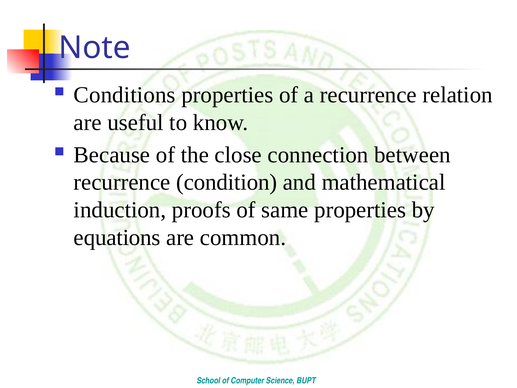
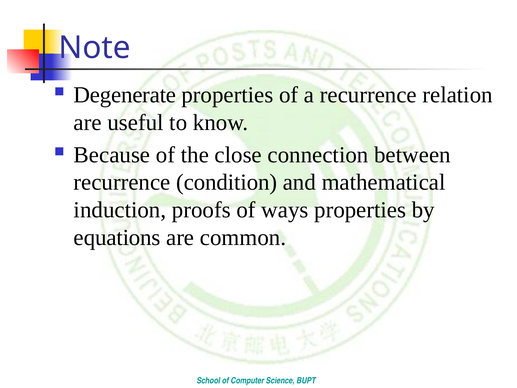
Conditions: Conditions -> Degenerate (125, 95)
same: same -> ways (285, 210)
